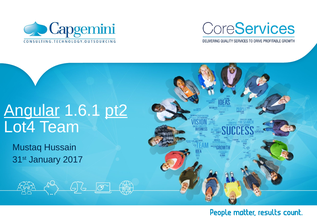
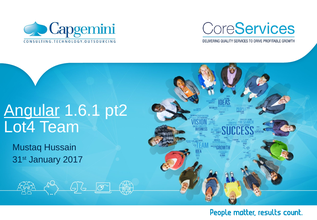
pt2 underline: present -> none (116, 110)
